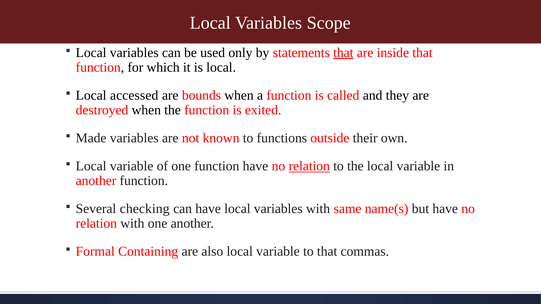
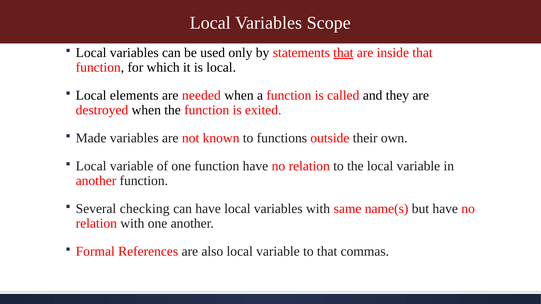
accessed: accessed -> elements (134, 95)
bounds: bounds -> needed (201, 95)
relation underline: present -> none (309, 166)
Containing: Containing -> References (148, 252)
